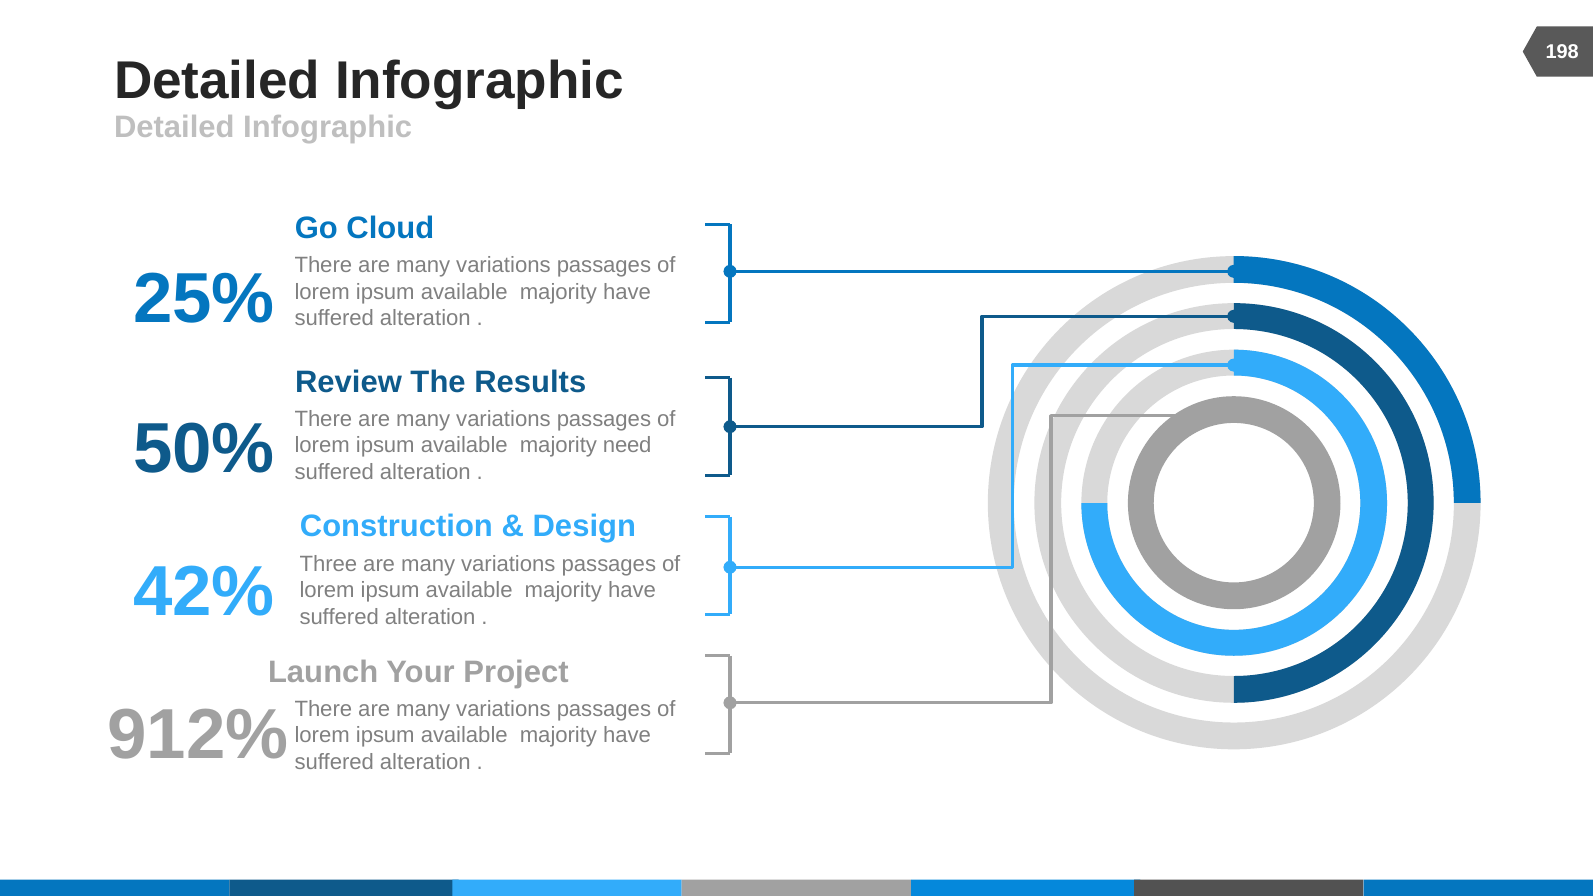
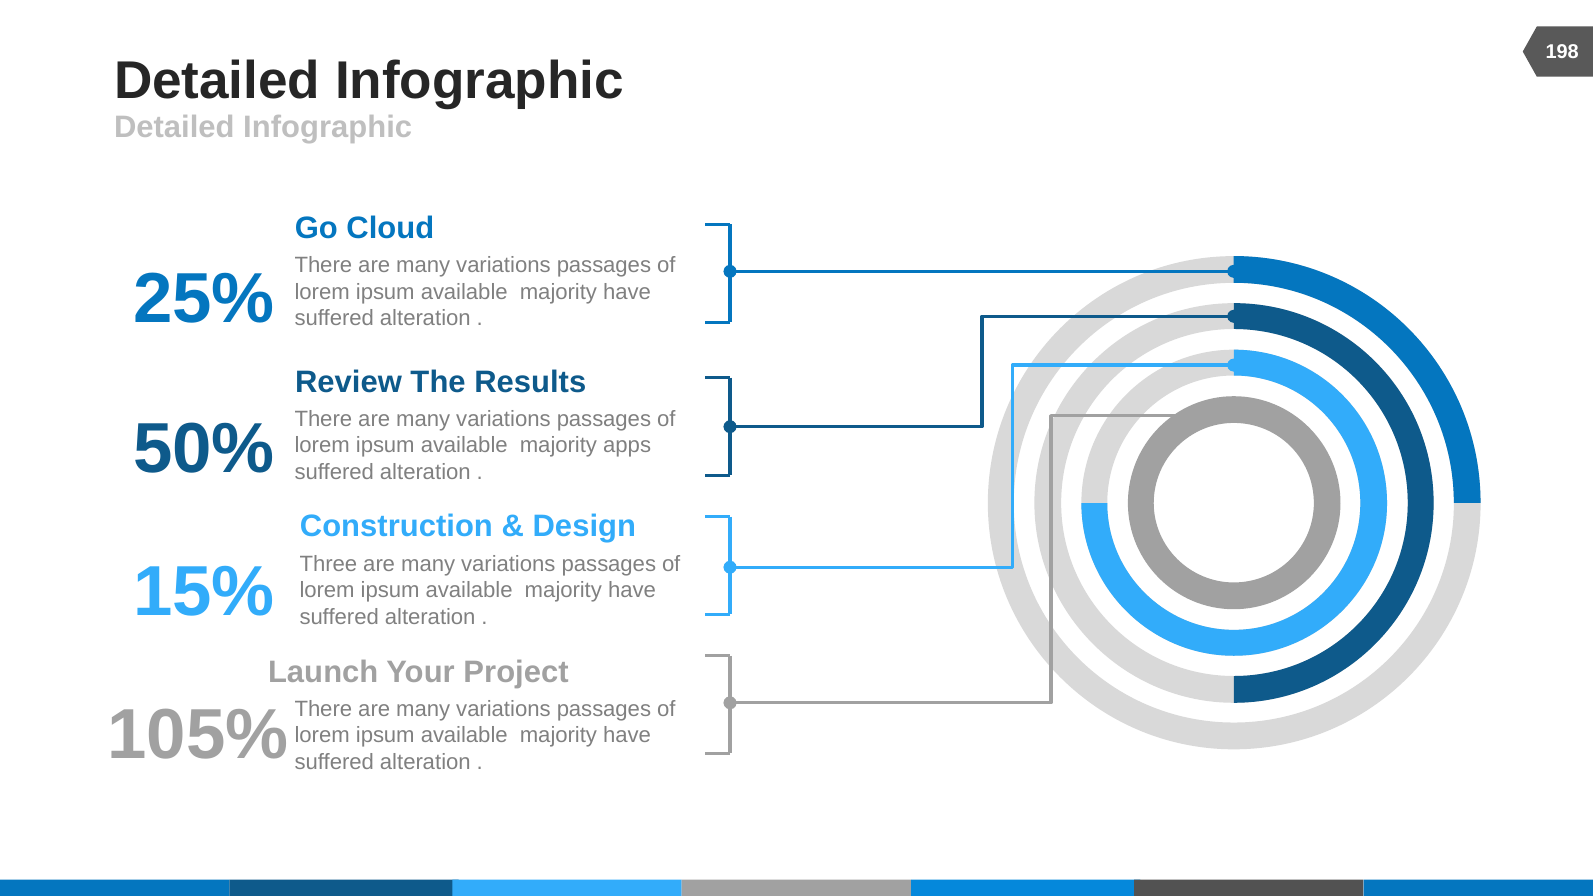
need: need -> apps (627, 446)
42%: 42% -> 15% (204, 592)
912%: 912% -> 105% (198, 735)
